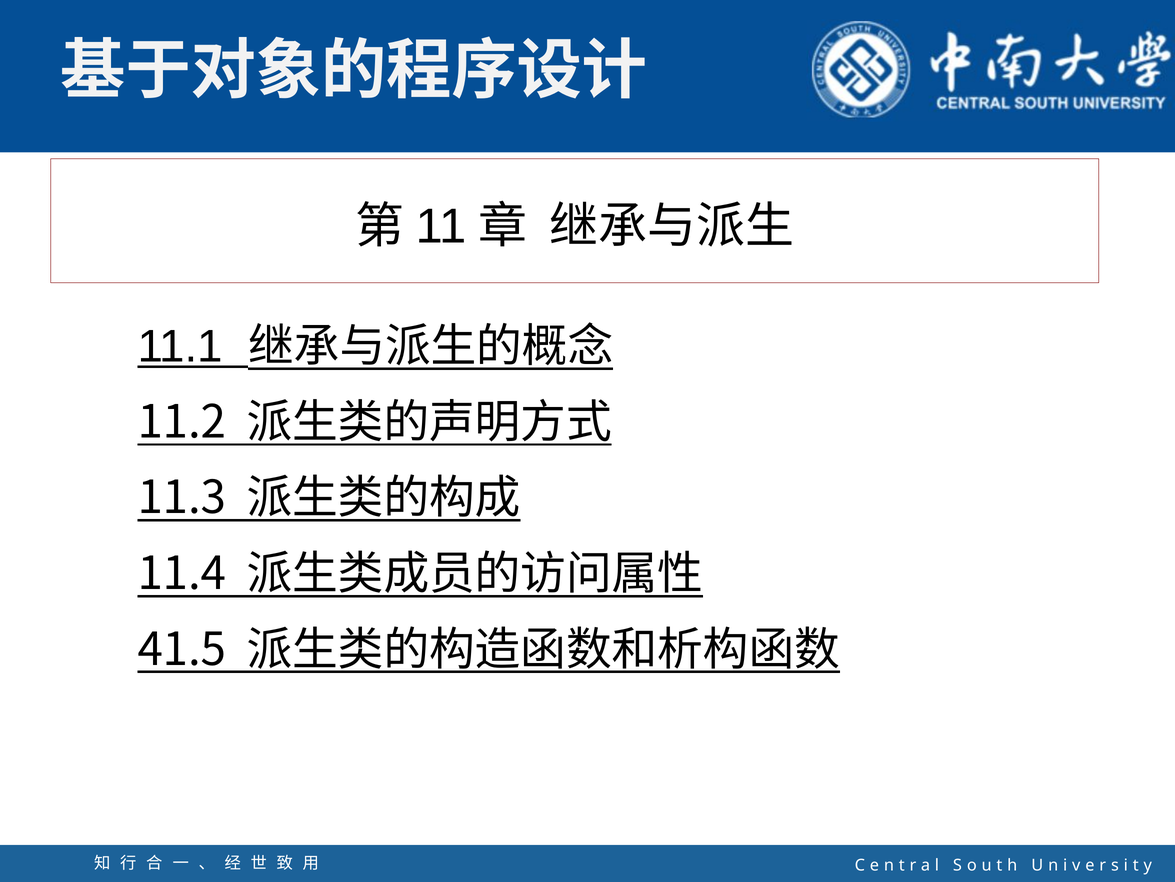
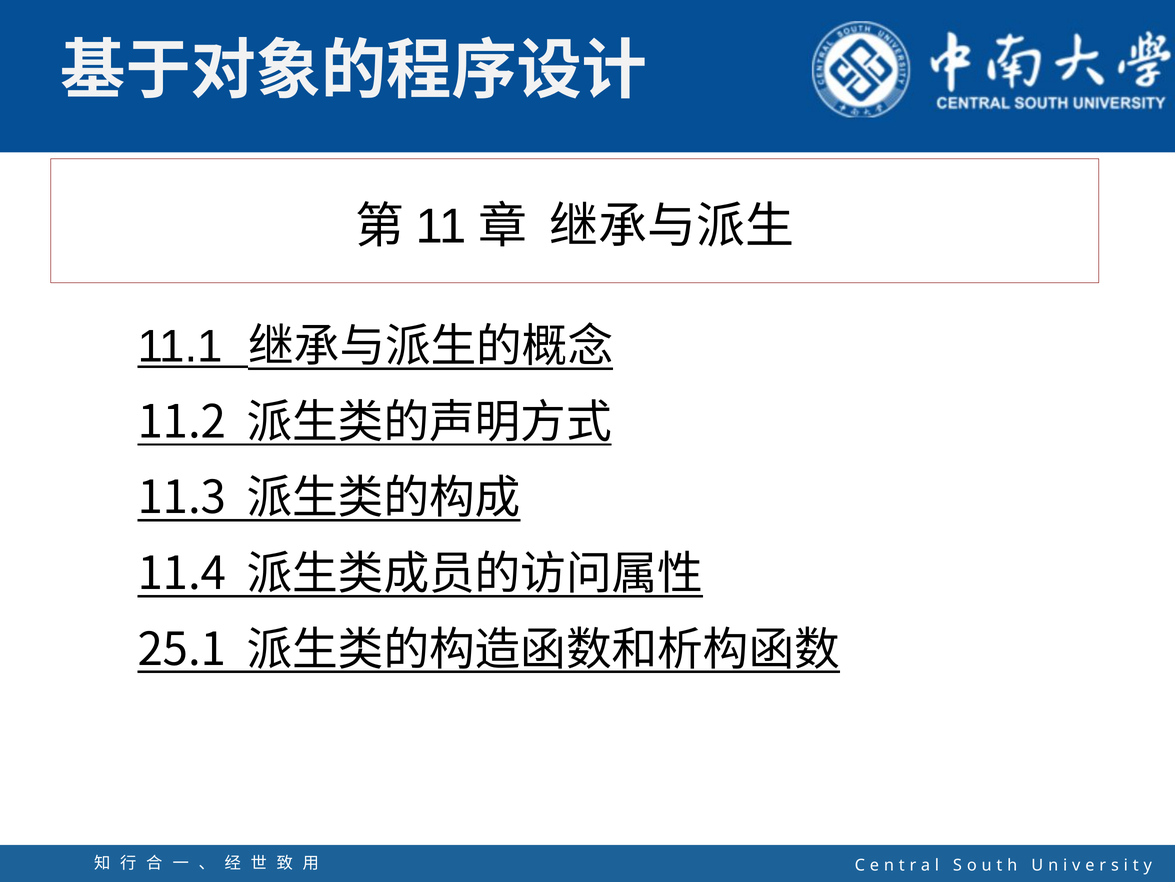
41.5: 41.5 -> 25.1 (182, 649)
